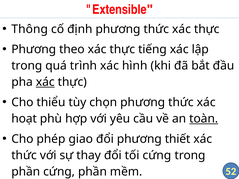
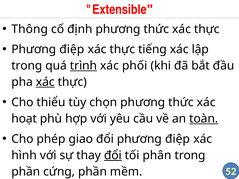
theo: theo -> điệp (72, 49)
trình underline: none -> present (83, 66)
hình: hình -> phối (135, 66)
đổi phương thiết: thiết -> điệp (178, 139)
thức: thức -> hình (24, 155)
đổi underline: none -> present (113, 155)
tối cứng: cứng -> phân (157, 155)
